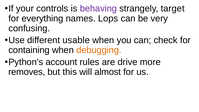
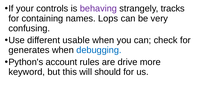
target: target -> tracks (173, 9)
everything: everything -> containing (42, 18)
containing: containing -> generates (29, 50)
debugging colour: orange -> blue (99, 50)
removes: removes -> keyword (27, 72)
almost: almost -> should (108, 72)
